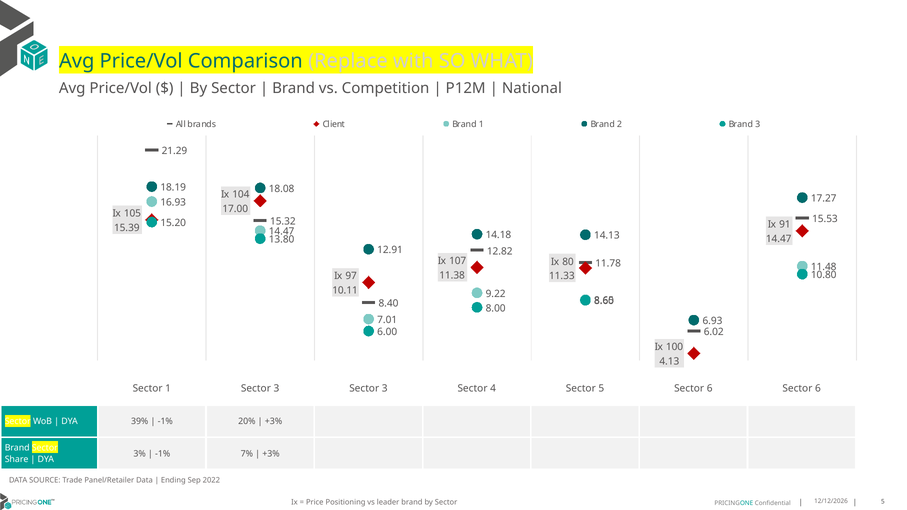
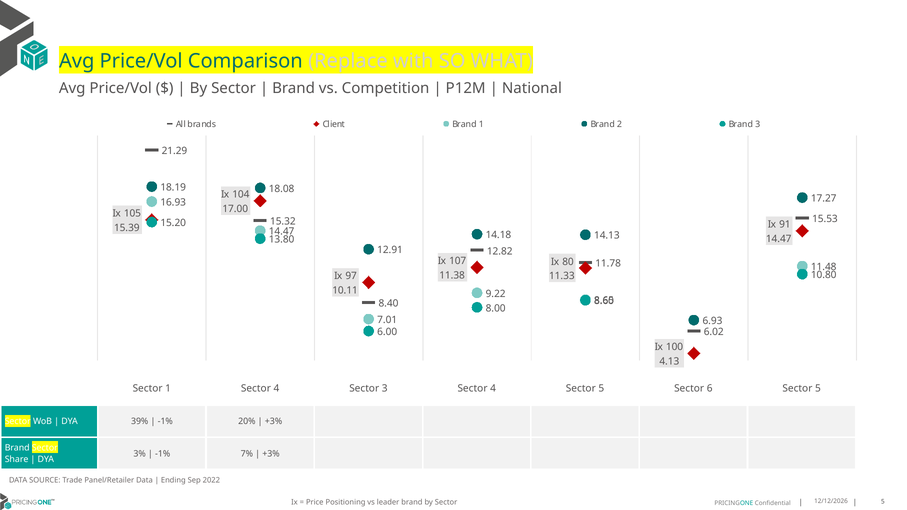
1 Sector 3: 3 -> 4 (276, 388)
6 Sector 6: 6 -> 5 (818, 388)
